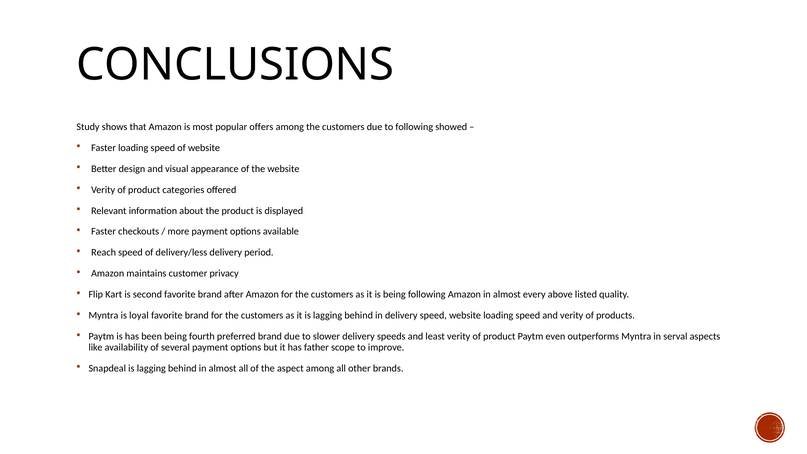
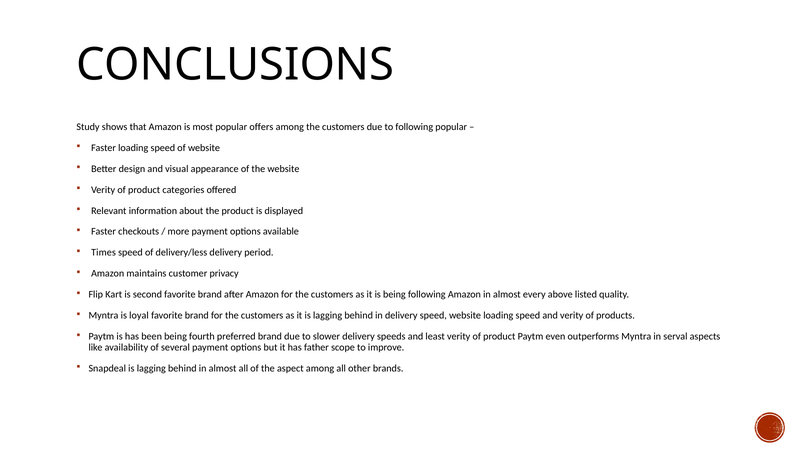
following showed: showed -> popular (451, 127)
Reach: Reach -> Times (104, 253)
